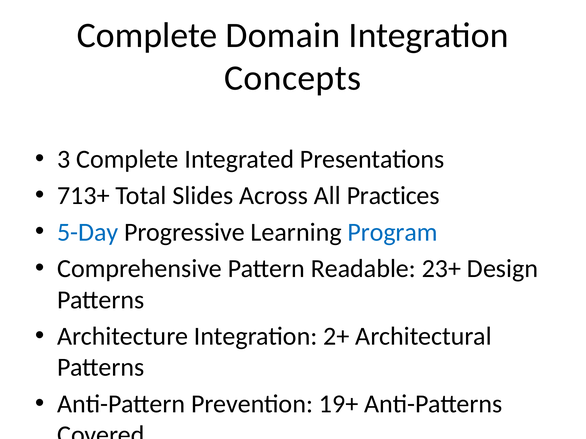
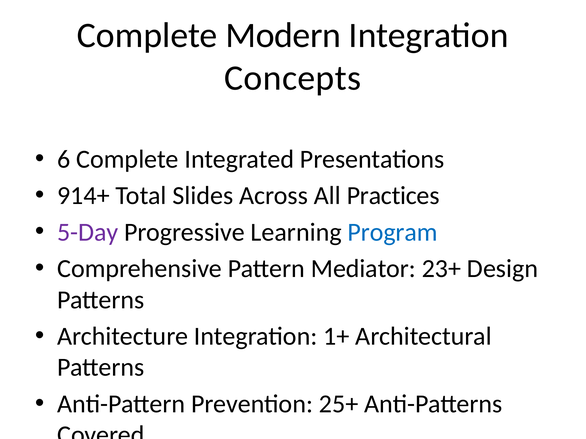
Domain: Domain -> Modern (283, 35)
3: 3 -> 6 (64, 159)
713+: 713+ -> 914+ (83, 196)
5-Day colour: blue -> purple (88, 232)
Readable: Readable -> Mediator (363, 269)
2+: 2+ -> 1+ (336, 337)
19+: 19+ -> 25+ (339, 404)
